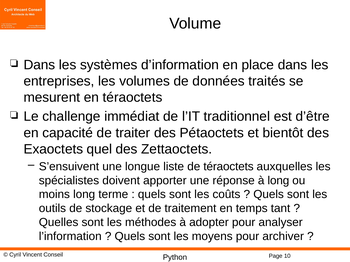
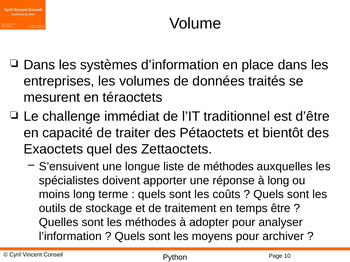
de téraoctets: téraoctets -> méthodes (229, 167)
tant: tant -> être (281, 209)
